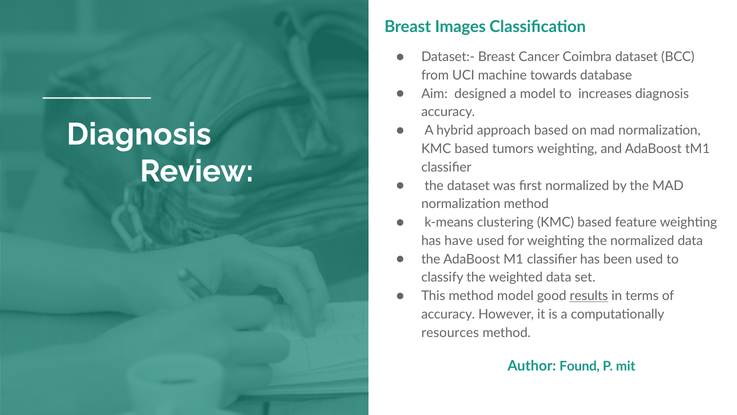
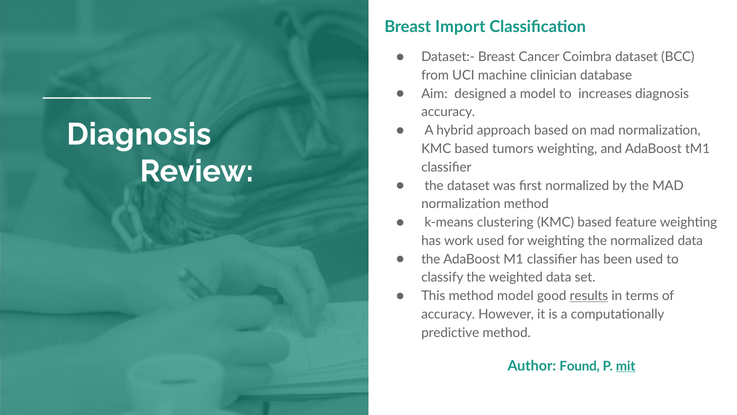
Images: Images -> Import (460, 27)
towards: towards -> clinician (553, 75)
have: have -> work (459, 241)
resources: resources -> predictive (450, 332)
mit underline: none -> present (626, 366)
